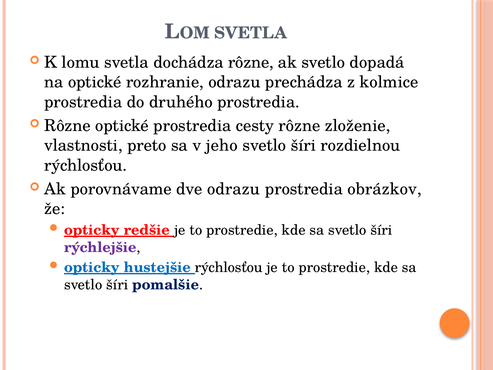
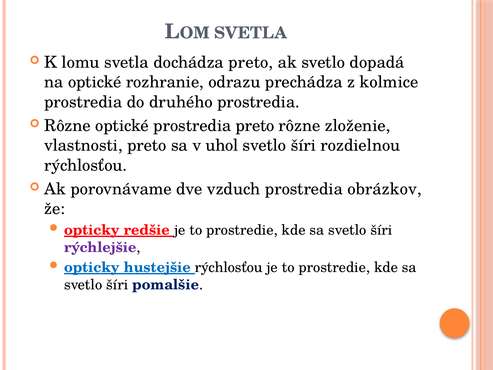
dochádza rôzne: rôzne -> preto (251, 62)
prostredia cesty: cesty -> preto (255, 126)
jeho: jeho -> uhol (222, 145)
dve odrazu: odrazu -> vzduch (234, 189)
